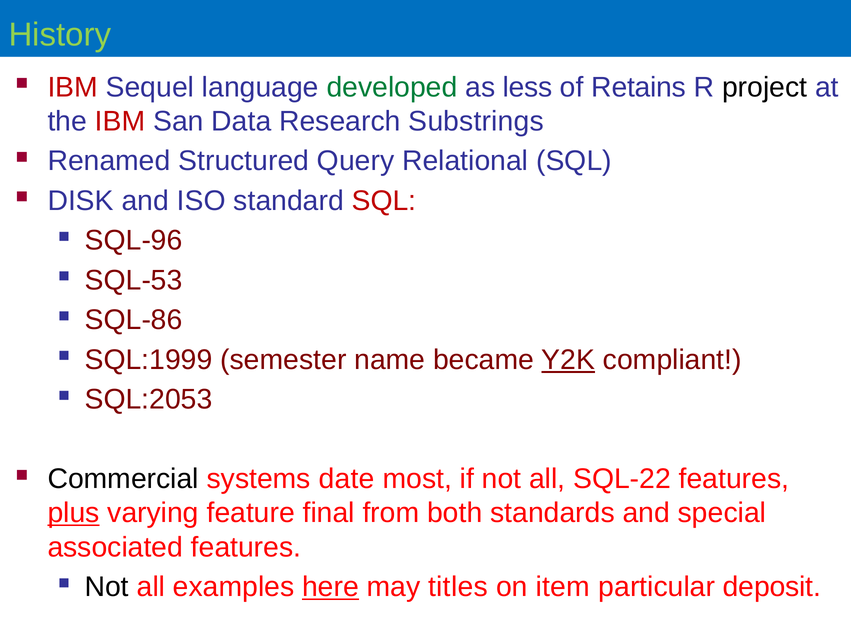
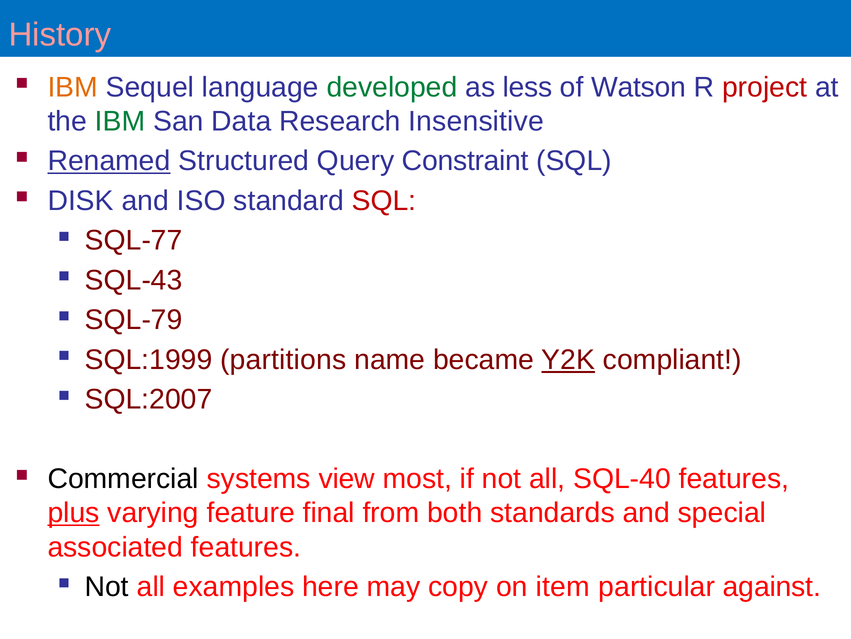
History colour: light green -> pink (60, 35)
IBM colour: red -> orange (73, 87)
Retains: Retains -> Watson (639, 87)
project colour: black -> red (765, 87)
IBM colour: red -> green (120, 121)
Substrings: Substrings -> Insensitive (476, 121)
Renamed underline: none -> present (109, 161)
Relational: Relational -> Constraint (465, 161)
SQL-96: SQL-96 -> SQL-77 (134, 240)
SQL-53: SQL-53 -> SQL-43 (134, 280)
SQL-86: SQL-86 -> SQL-79 (134, 320)
semester: semester -> partitions (283, 359)
SQL:2053: SQL:2053 -> SQL:2007 (149, 399)
date: date -> view (347, 478)
SQL-22: SQL-22 -> SQL-40 (622, 478)
here underline: present -> none (331, 586)
titles: titles -> copy (458, 586)
deposit: deposit -> against (772, 586)
